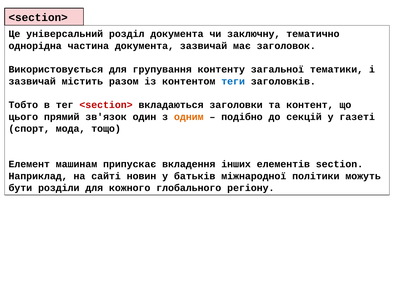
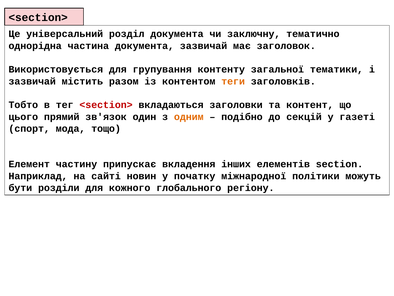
теги colour: blue -> orange (233, 81)
машинам: машинам -> частину (76, 164)
батьків: батьків -> початку (195, 176)
